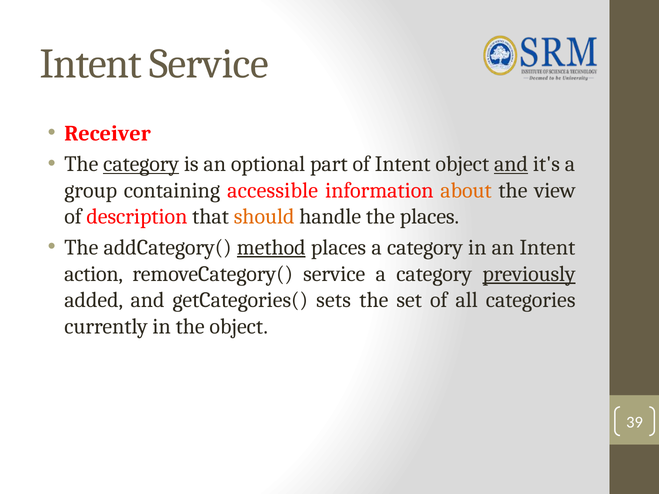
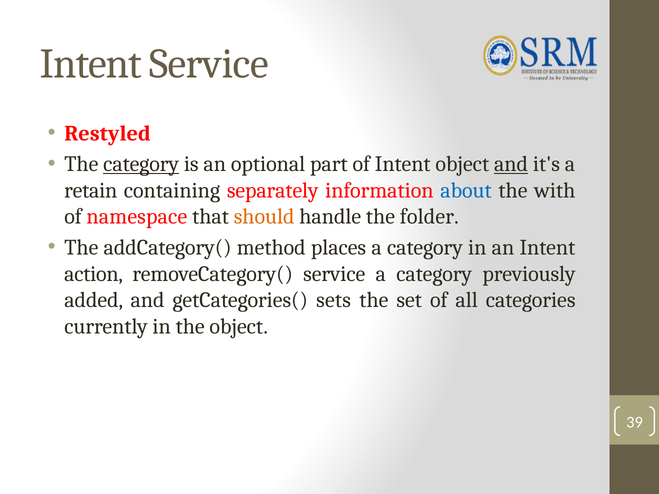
Receiver: Receiver -> Restyled (107, 133)
group: group -> retain (91, 190)
accessible: accessible -> separately (273, 190)
about colour: orange -> blue (466, 190)
view: view -> with (555, 190)
description: description -> namespace (137, 217)
the places: places -> folder (429, 217)
method underline: present -> none (271, 248)
previously underline: present -> none (529, 274)
